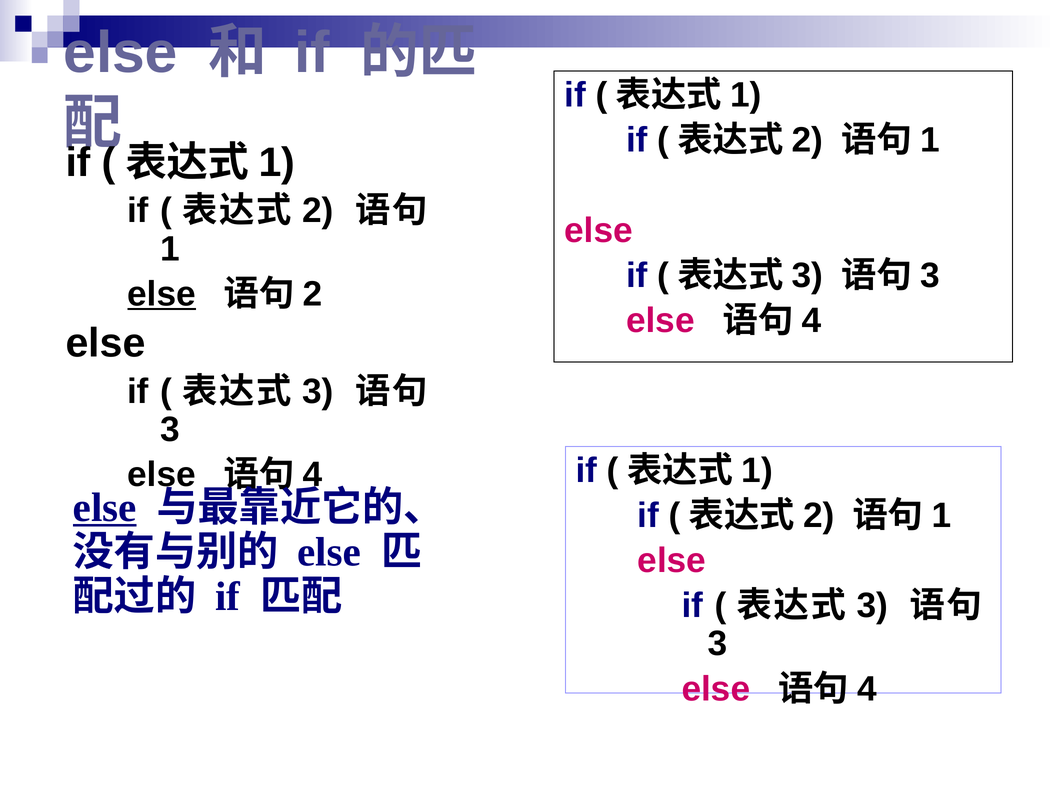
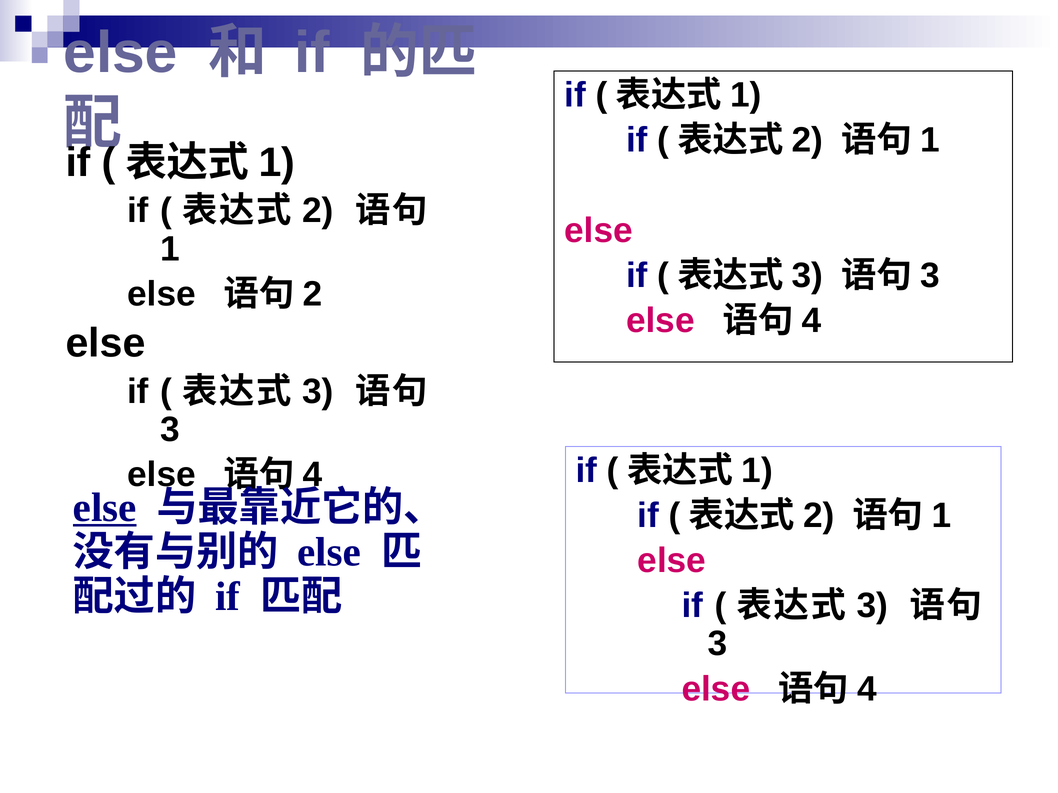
else underline: present -> none (162, 294)
